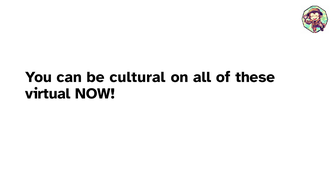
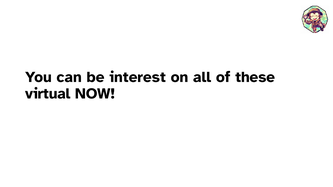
cultural: cultural -> interest (138, 77)
